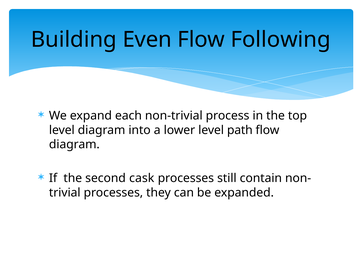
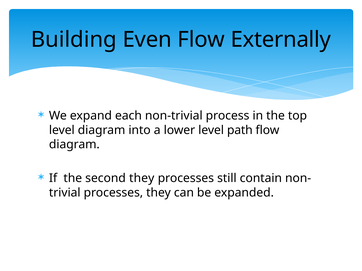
Following: Following -> Externally (281, 40)
second cask: cask -> they (142, 179)
